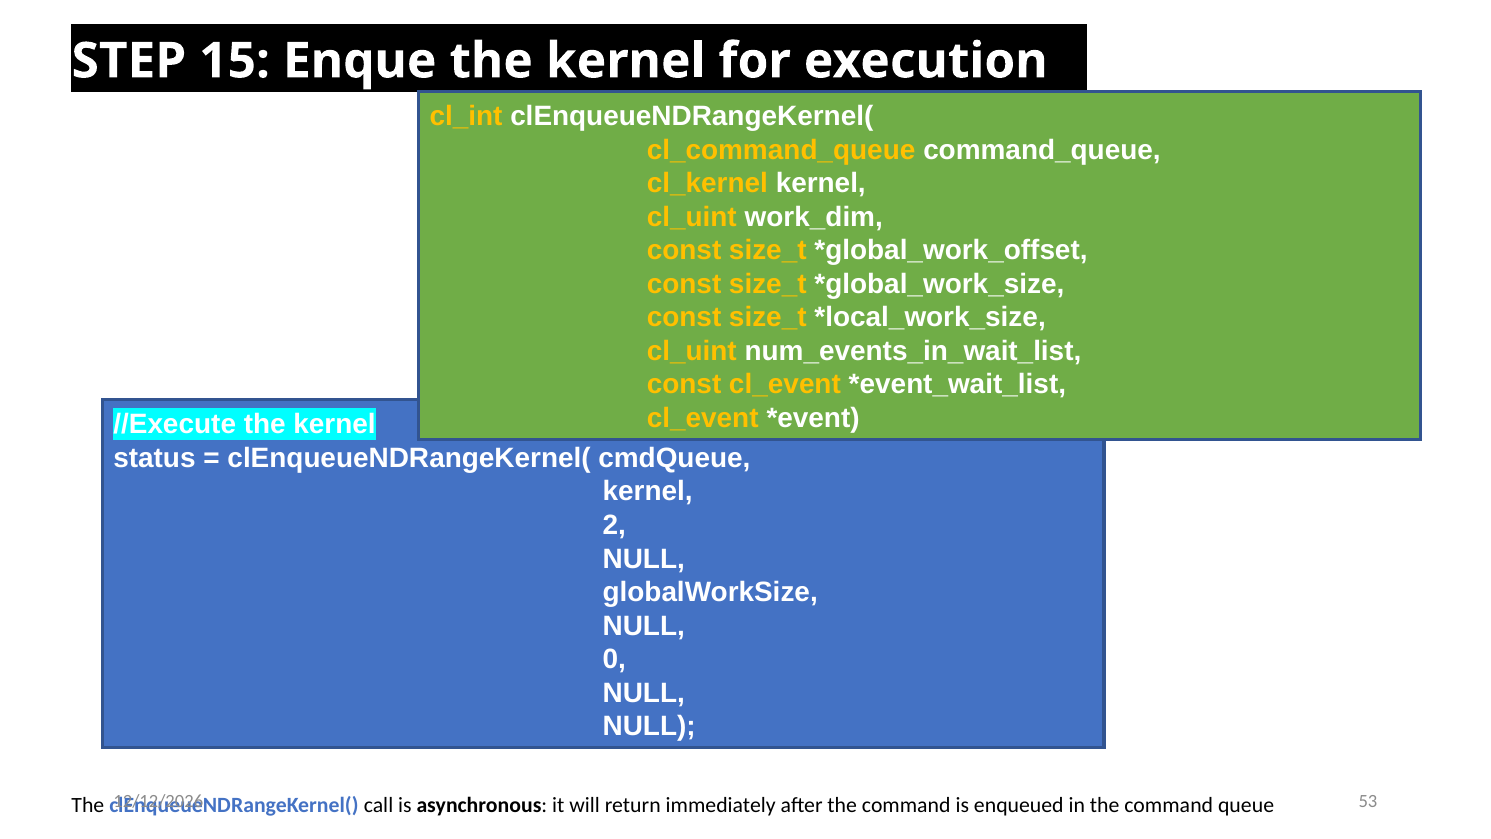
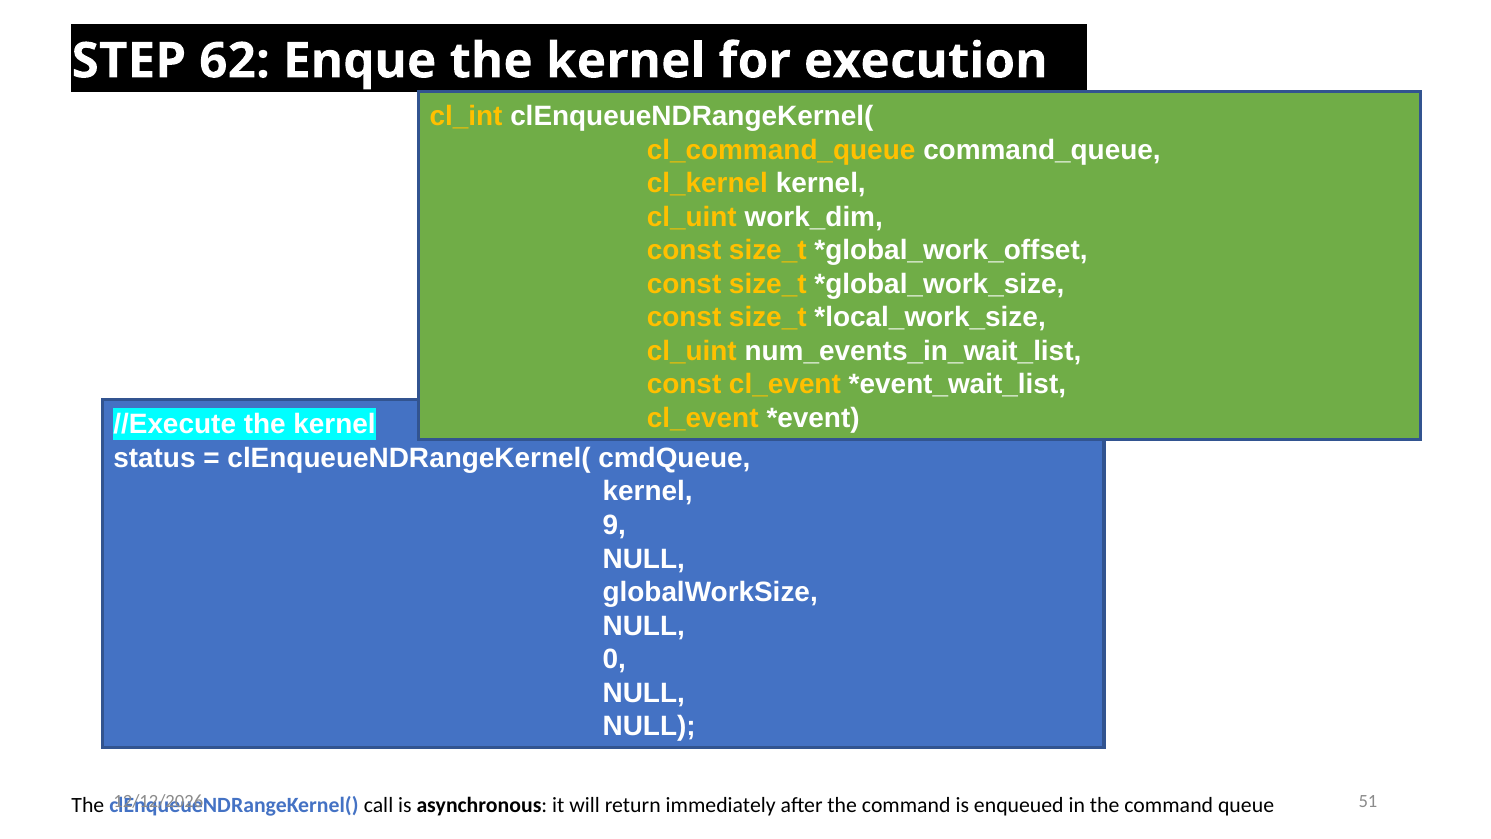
15: 15 -> 62 (235, 61)
2: 2 -> 9 (614, 525)
53: 53 -> 51 (1368, 801)
